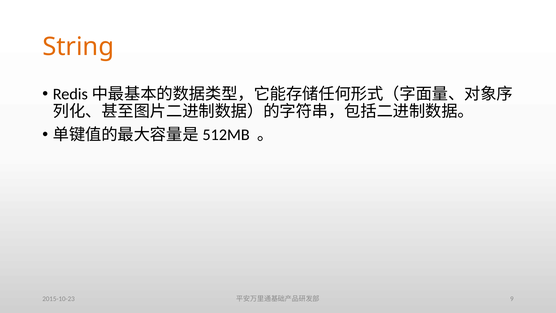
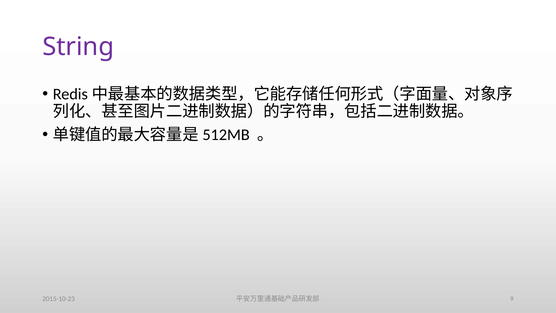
String colour: orange -> purple (78, 47)
